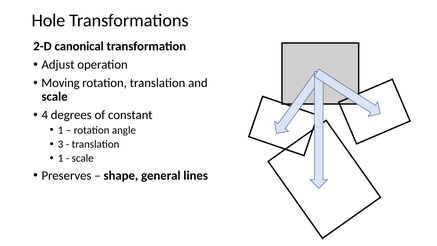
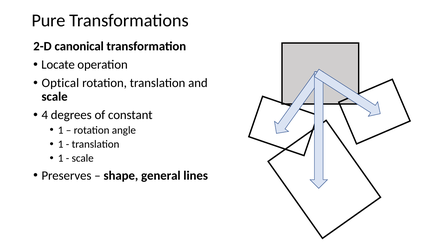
Hole: Hole -> Pure (48, 21)
Adjust: Adjust -> Locate (58, 65)
Moving: Moving -> Optical (60, 83)
3: 3 -> 1 (61, 144)
